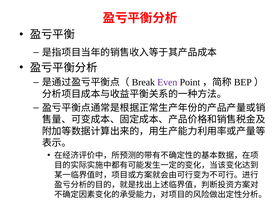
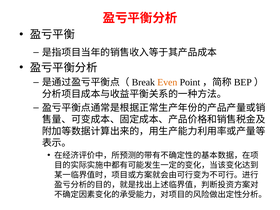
Even colour: purple -> orange (167, 82)
